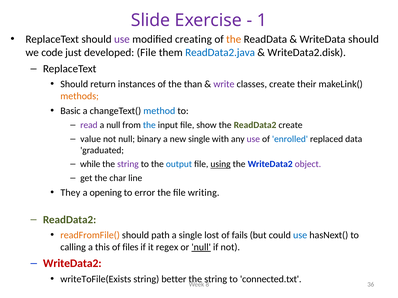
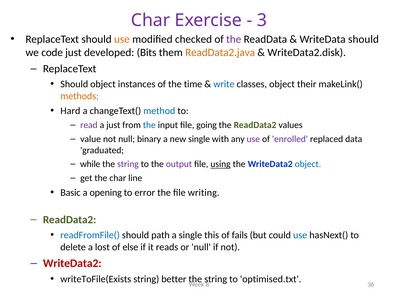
Slide: Slide -> Char (151, 20)
1: 1 -> 3 (262, 20)
use colour: purple -> orange (122, 39)
creating: creating -> checked (194, 39)
the colour: orange -> purple (234, 39)
developed File: File -> Bits (147, 53)
ReadData2.java colour: blue -> orange (220, 53)
Should return: return -> object (103, 84)
than: than -> time (193, 84)
write colour: purple -> blue (224, 84)
classes create: create -> object (282, 84)
Basic: Basic -> Hard (70, 111)
a null: null -> just (113, 125)
show: show -> going (207, 125)
ReadData2 create: create -> values (291, 125)
enrolled colour: blue -> purple (290, 139)
output colour: blue -> purple (179, 164)
object colour: purple -> blue (308, 164)
They: They -> Basic (70, 193)
readFromFile( colour: orange -> blue (90, 236)
lost: lost -> this (212, 236)
calling: calling -> delete (73, 247)
this: this -> lost (102, 247)
files: files -> else (130, 247)
regex: regex -> reads (167, 247)
null underline: present -> none (201, 247)
connected.txt: connected.txt -> optimised.txt (271, 280)
